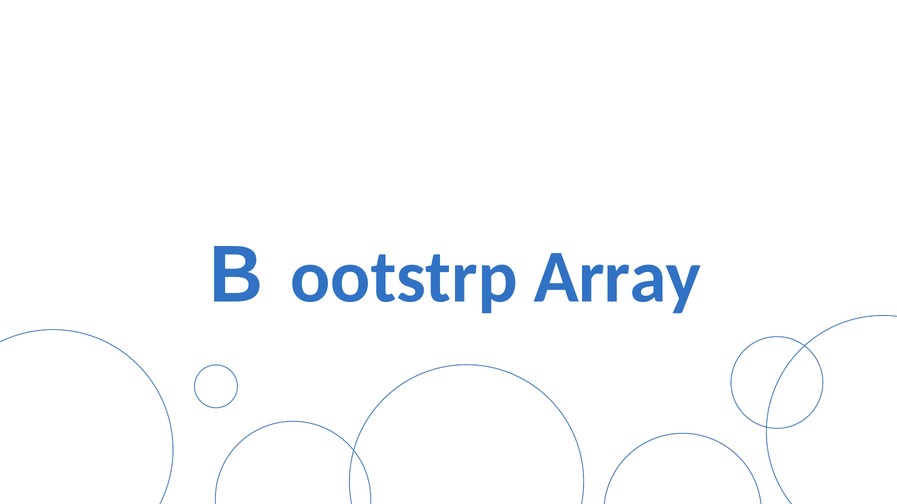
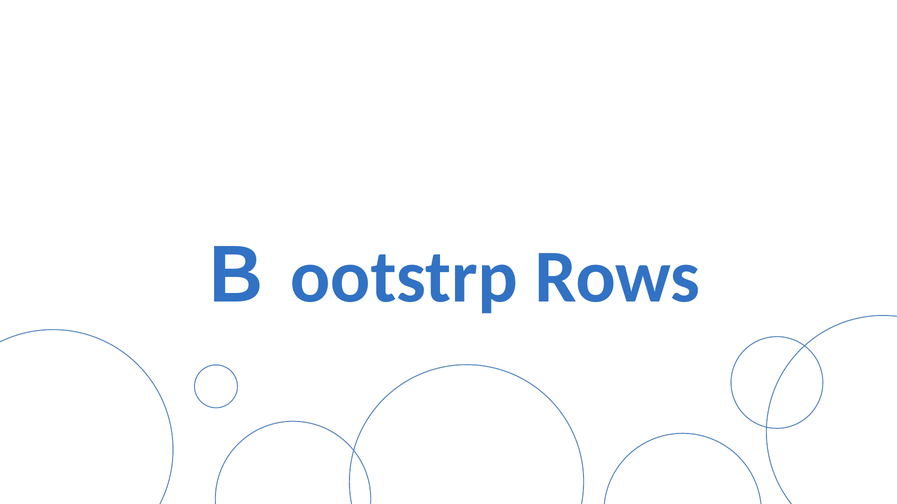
Array: Array -> Rows (617, 278)
